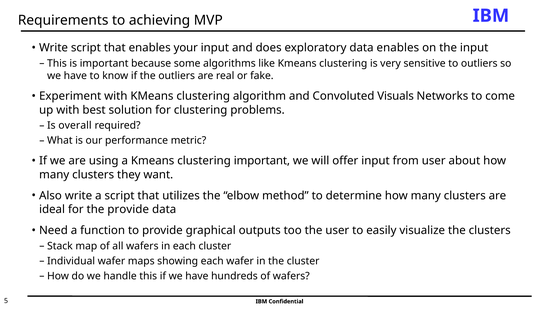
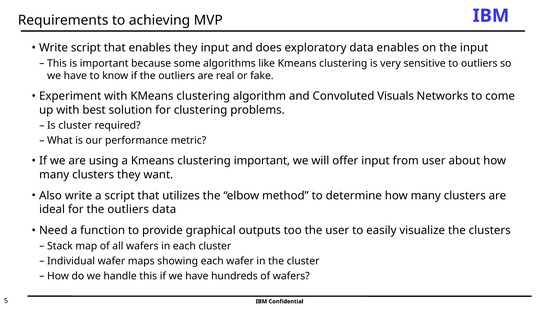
enables your: your -> they (186, 48)
Is overall: overall -> cluster (75, 125)
for the provide: provide -> outliers (128, 209)
